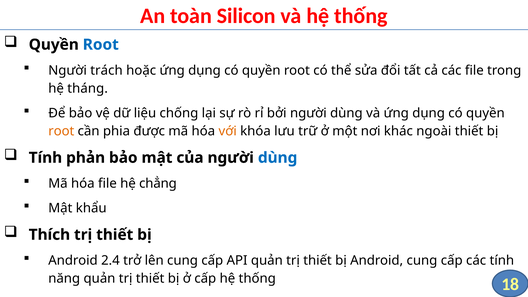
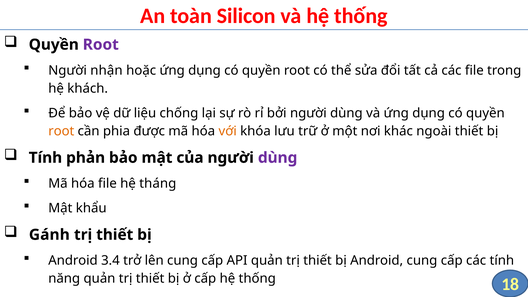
Root colour: blue -> purple (101, 45)
trách: trách -> nhận (106, 70)
tháng: tháng -> khách (88, 88)
dùng colour: blue -> purple (278, 158)
chẳng: chẳng -> tháng (158, 184)
Thích: Thích -> Gánh (49, 235)
2.4: 2.4 -> 3.4 (110, 261)
